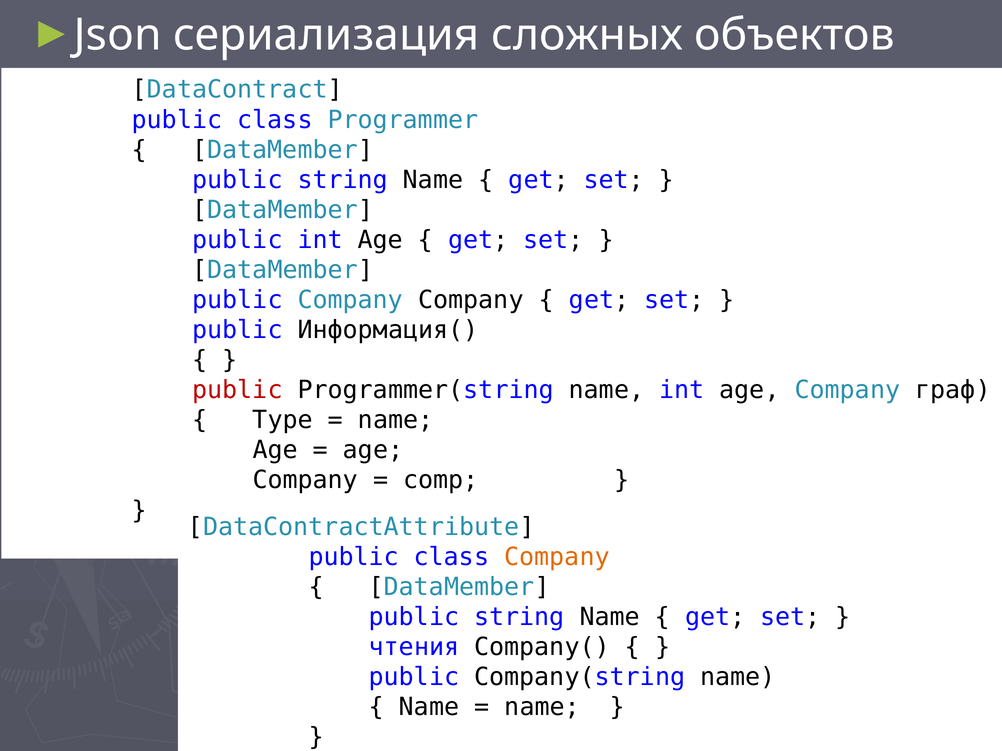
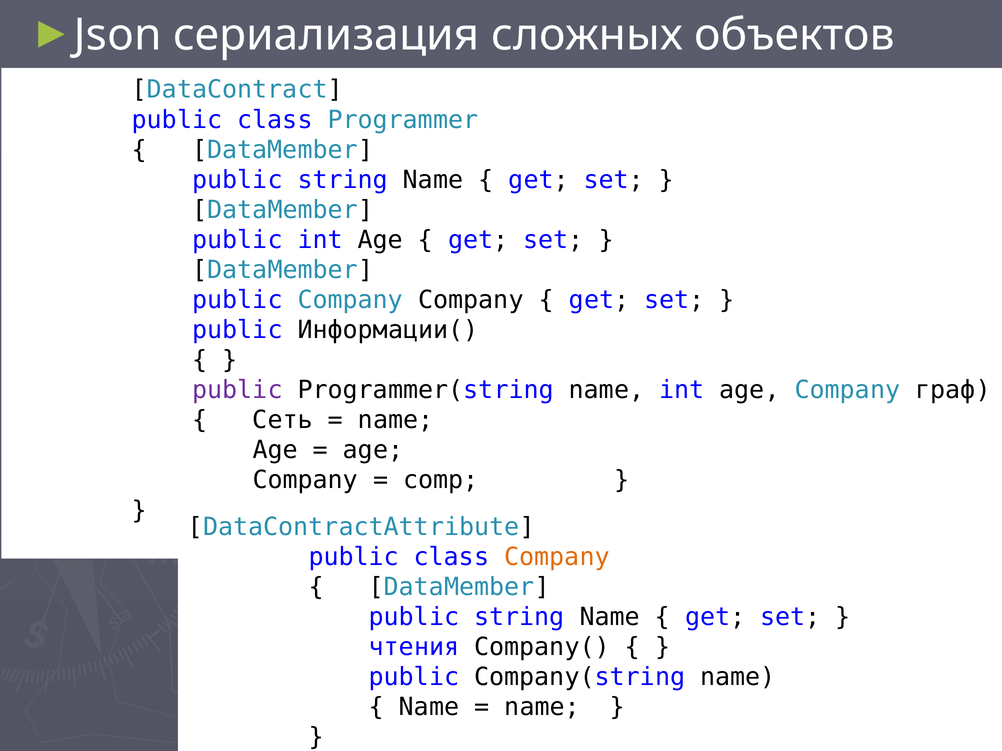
Информация(: Информация( -> Информации( (388, 330)
public colour: red -> purple (237, 390)
Type: Type -> Сеть (283, 420)
